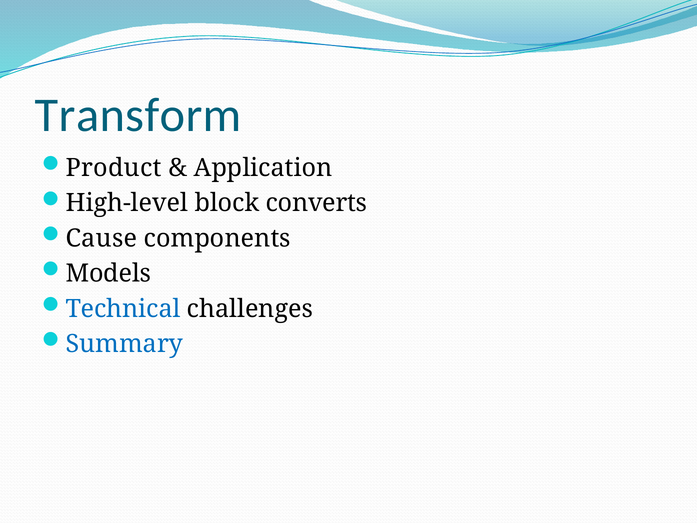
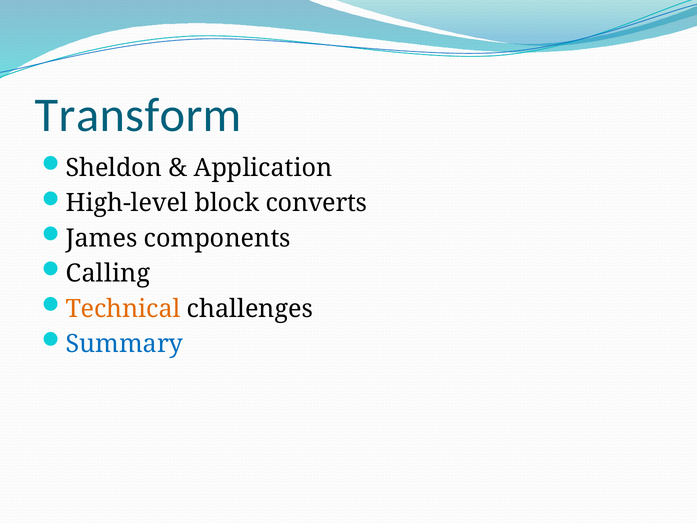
Product: Product -> Sheldon (114, 168)
Cause: Cause -> James (101, 238)
Models: Models -> Calling (108, 273)
Technical colour: blue -> orange (123, 309)
